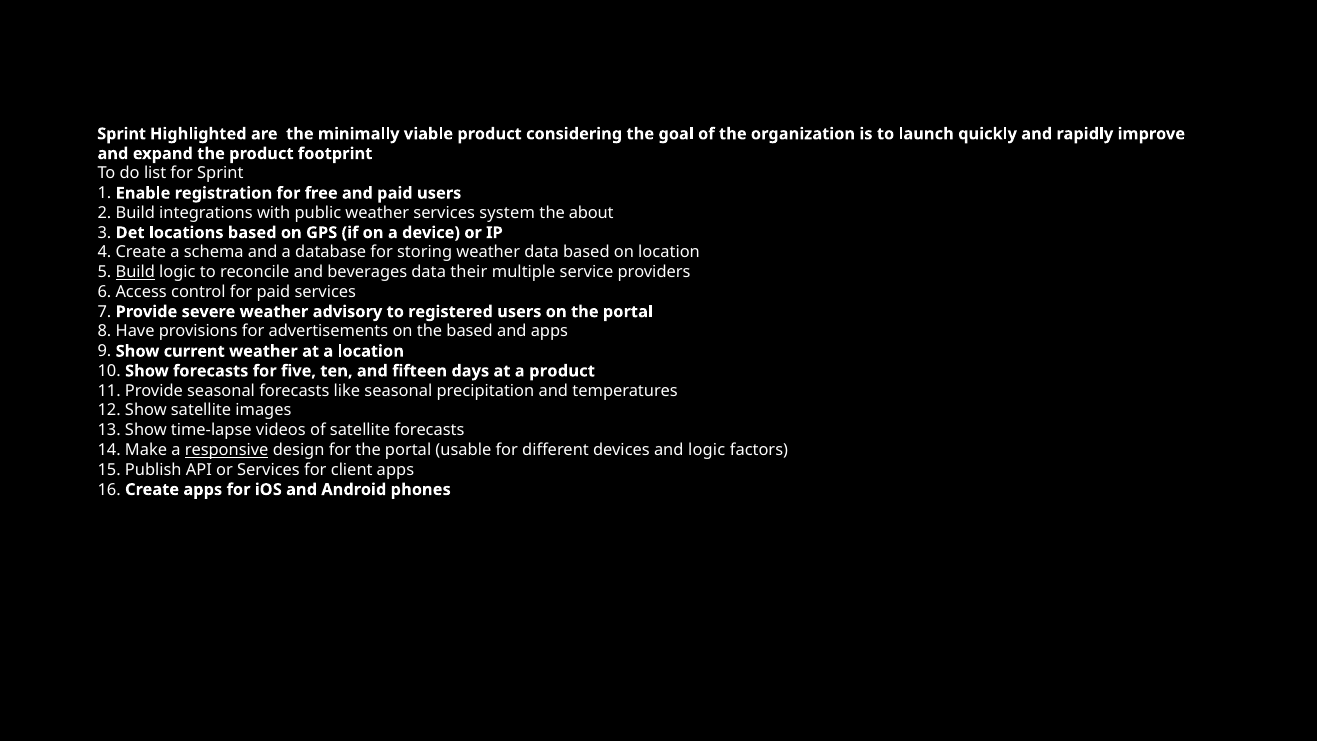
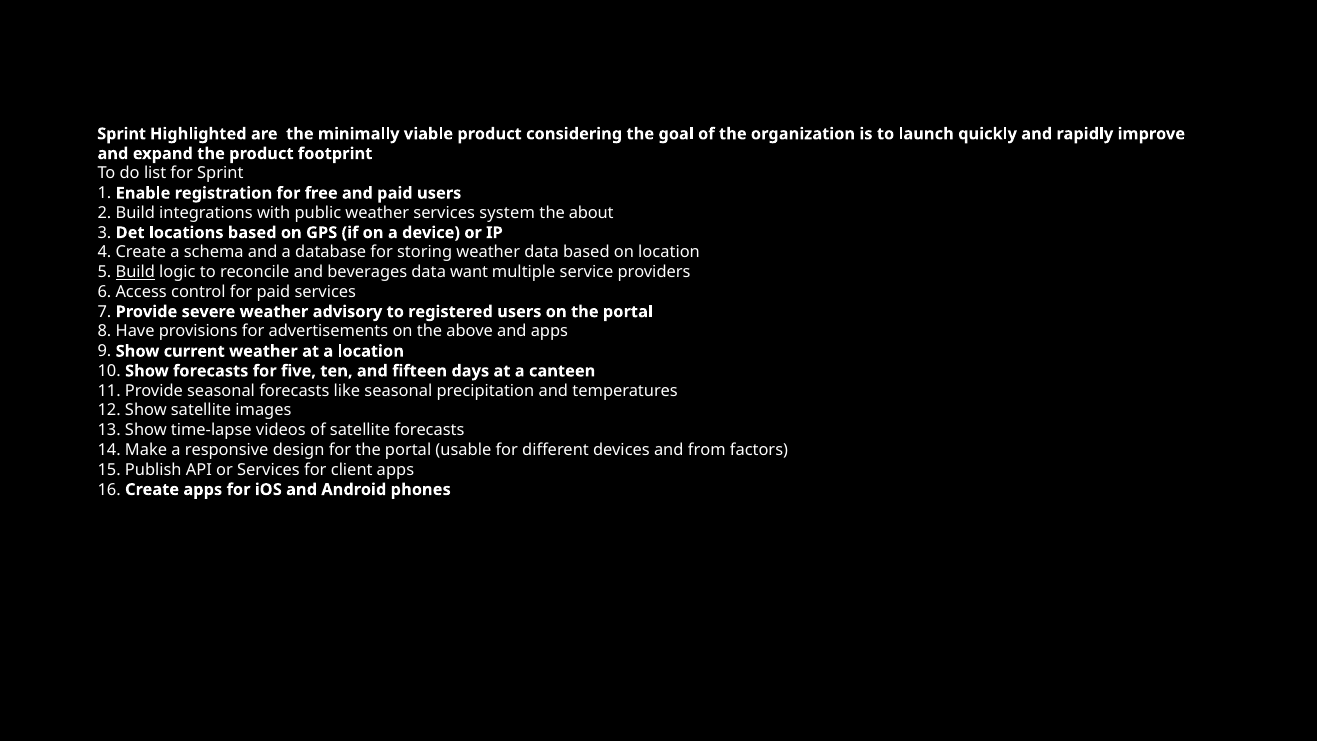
their: their -> want (469, 272)
the based: based -> above (470, 331)
a product: product -> canteen (562, 371)
responsive underline: present -> none (227, 450)
and logic: logic -> from (707, 450)
